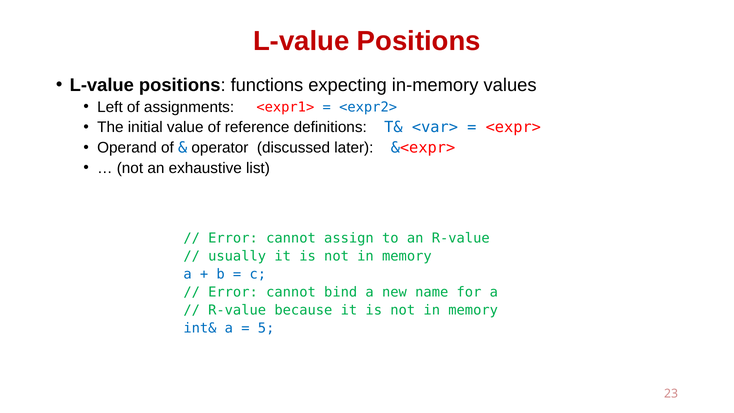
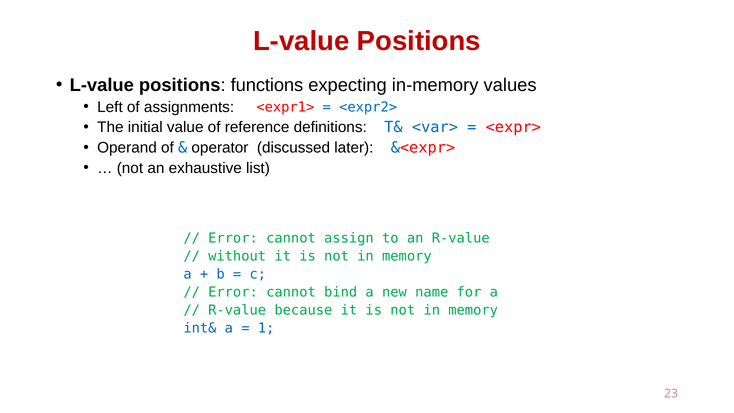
usually: usually -> without (237, 256)
5: 5 -> 1 (266, 328)
